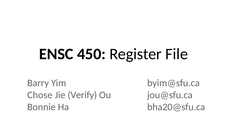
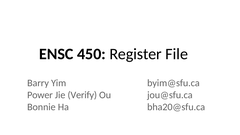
Chose: Chose -> Power (40, 95)
